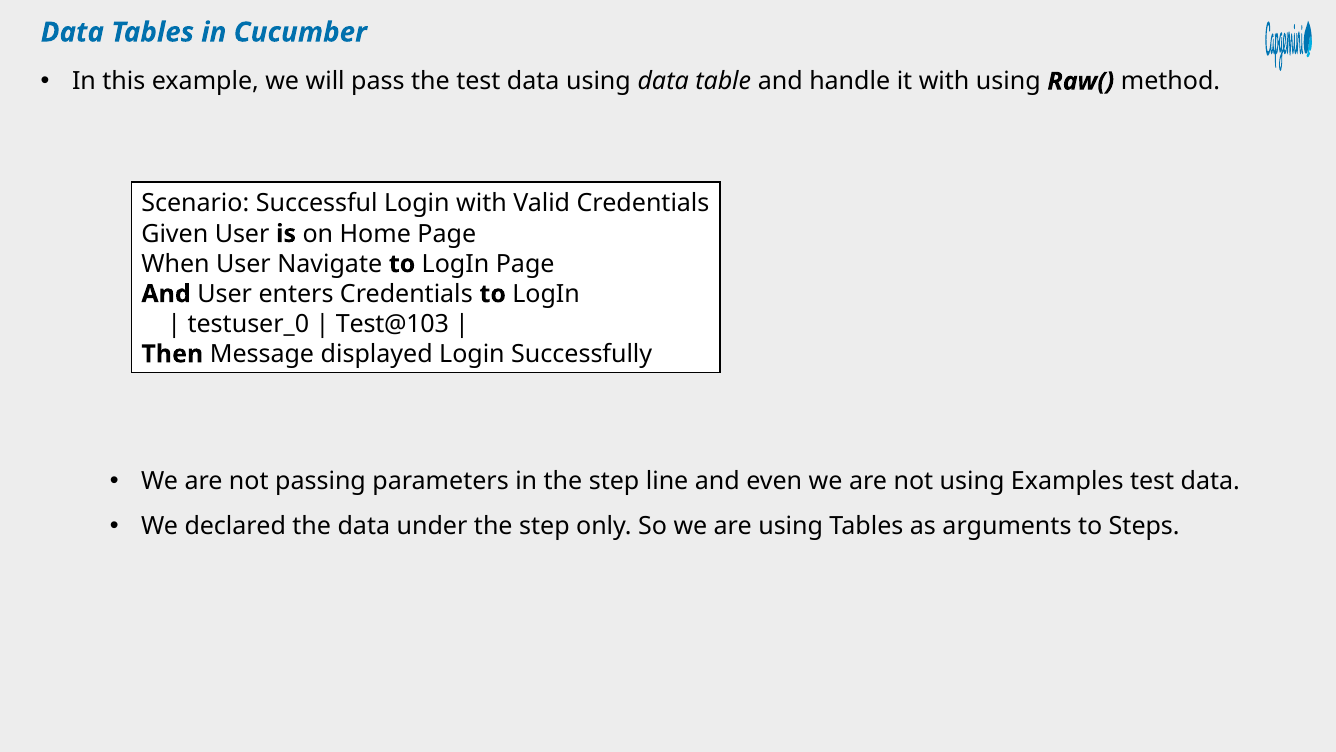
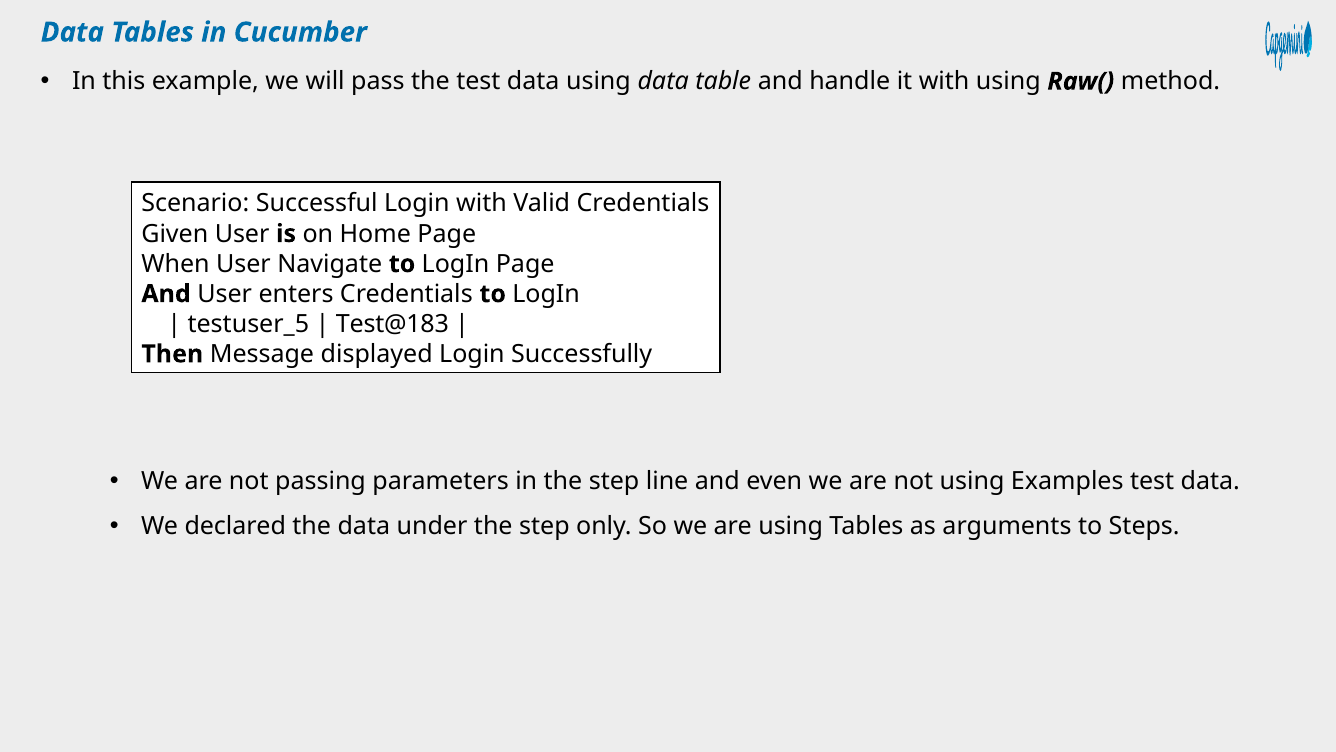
testuser_0: testuser_0 -> testuser_5 (248, 324)
Test@103: Test@103 -> Test@183 (392, 324)
